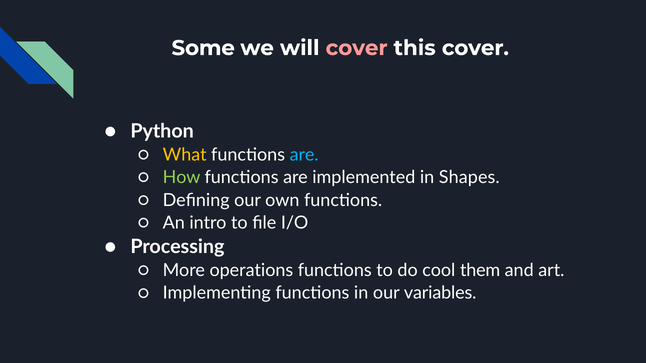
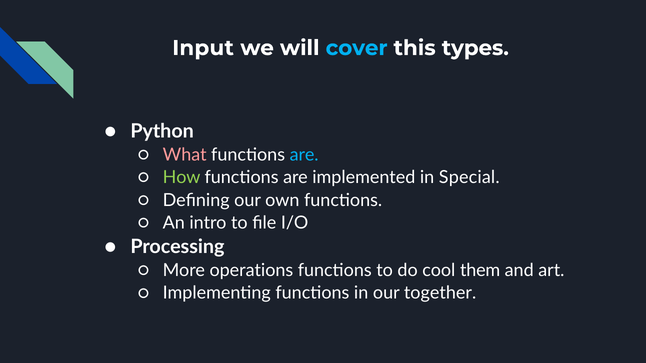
Some: Some -> Input (203, 48)
cover colour: pink -> light blue (357, 48)
this cover: cover -> types (475, 48)
What colour: yellow -> pink (185, 155)
Shapes: Shapes -> Special (469, 178)
variables: variables -> together (440, 293)
